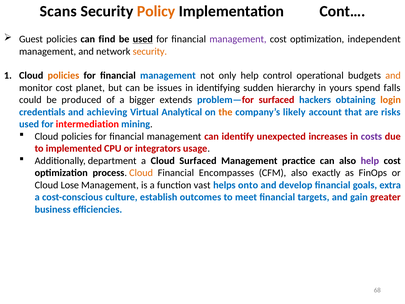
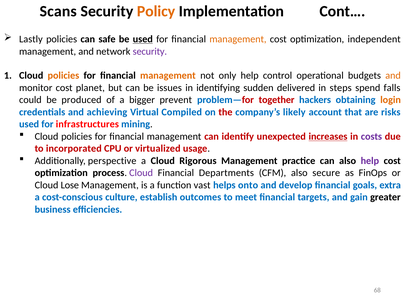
Guest: Guest -> Lastly (31, 39)
find: find -> safe (107, 39)
management colour: purple -> orange (238, 39)
security colour: orange -> purple (150, 51)
management colour: blue -> orange (168, 76)
hierarchy: hierarchy -> delivered (296, 88)
yours: yours -> steps (341, 88)
extends: extends -> prevent (176, 100)
problem—for surfaced: surfaced -> together (277, 100)
Analytical: Analytical -> Compiled (182, 112)
the colour: orange -> red (226, 112)
intermediation: intermediation -> infrastructures (87, 124)
increases underline: none -> present (328, 136)
implemented: implemented -> incorporated (74, 148)
integrators: integrators -> virtualized (158, 148)
department: department -> perspective (112, 161)
Cloud Surfaced: Surfaced -> Rigorous (198, 161)
Cloud colour: orange -> purple (141, 173)
Encompasses: Encompasses -> Departments (226, 173)
exactly: exactly -> secure (326, 173)
greater colour: red -> black (385, 197)
